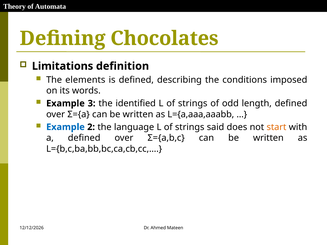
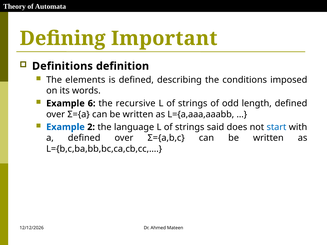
Chocolates: Chocolates -> Important (164, 38)
Limitations: Limitations -> Definitions (62, 66)
3: 3 -> 6 (92, 104)
identified: identified -> recursive (136, 104)
start colour: orange -> blue (276, 127)
